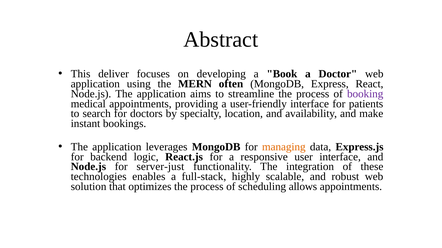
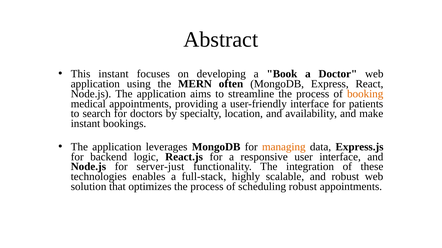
This deliver: deliver -> instant (114, 74)
booking colour: purple -> orange (365, 94)
scheduling allows: allows -> robust (303, 187)
